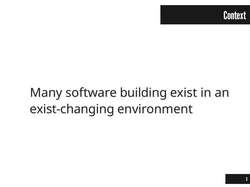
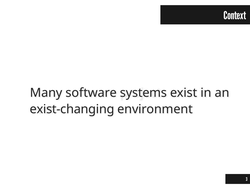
building: building -> systems (143, 93)
